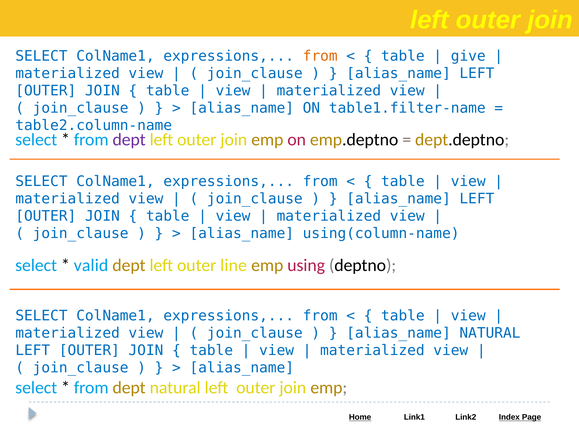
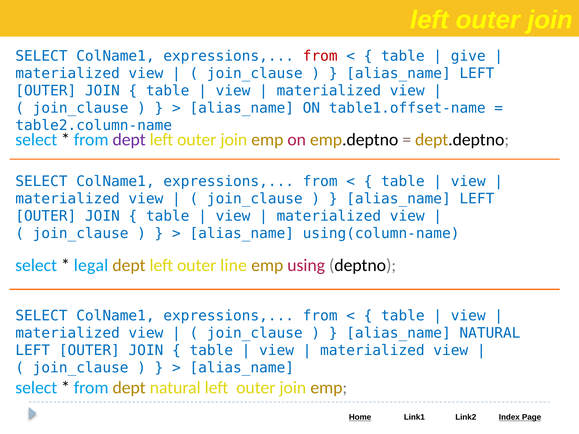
from colour: orange -> red (320, 56)
table1.filter-name: table1.filter-name -> table1.offset-name (407, 108)
valid: valid -> legal (91, 266)
